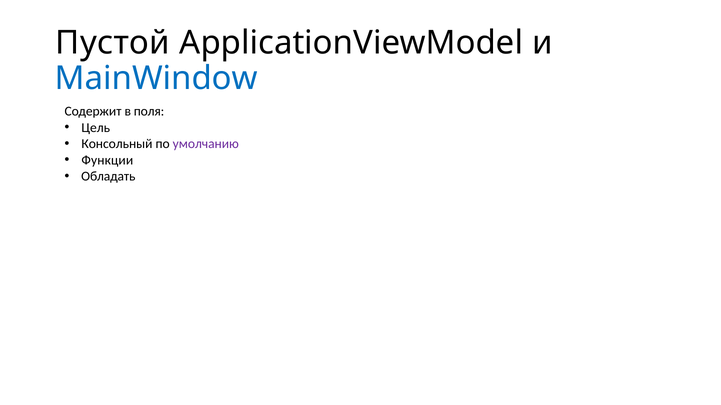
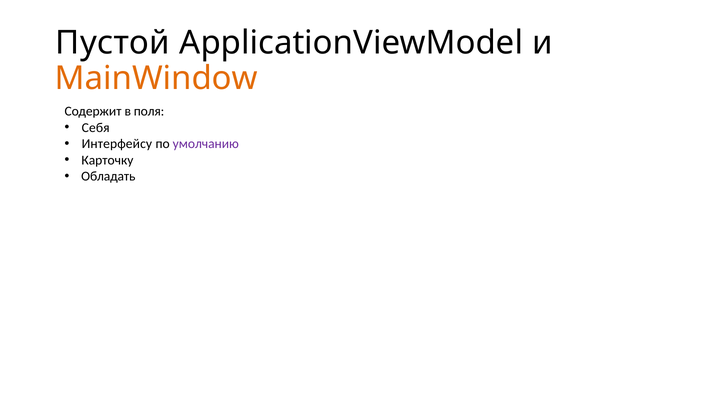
MainWindow colour: blue -> orange (156, 78)
Цель: Цель -> Себя (96, 128)
Консольный: Консольный -> Интерфейсу (117, 144)
Функции: Функции -> Карточку (107, 160)
